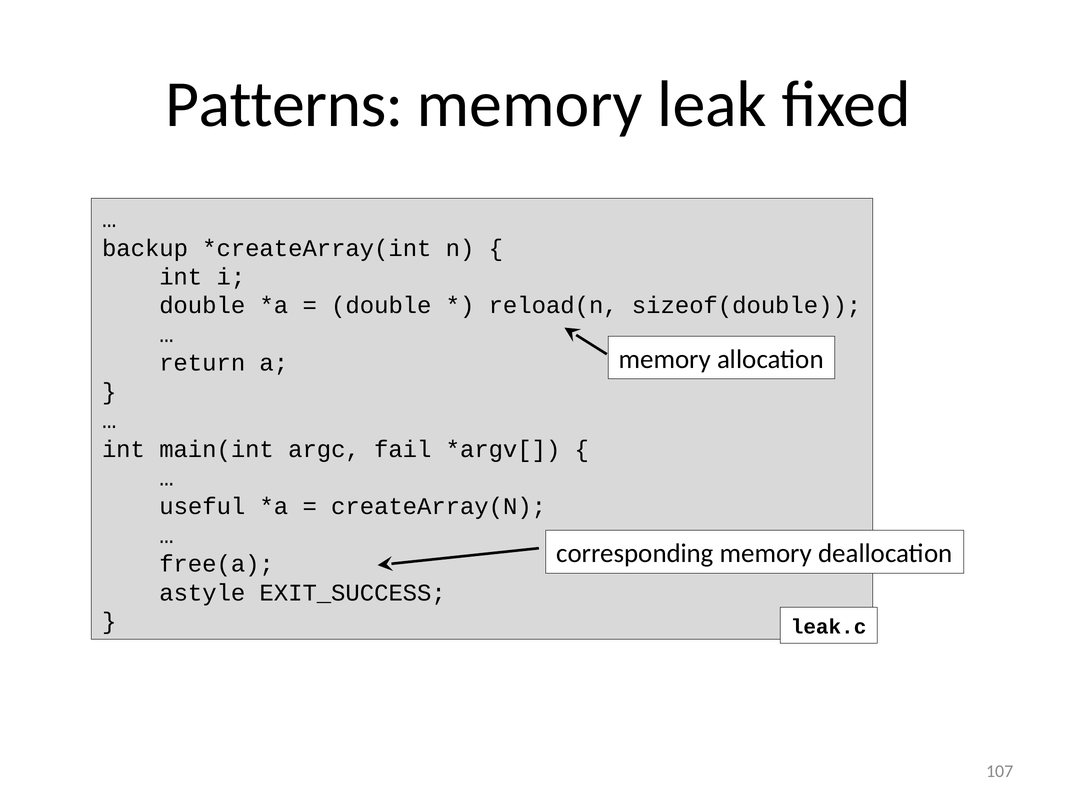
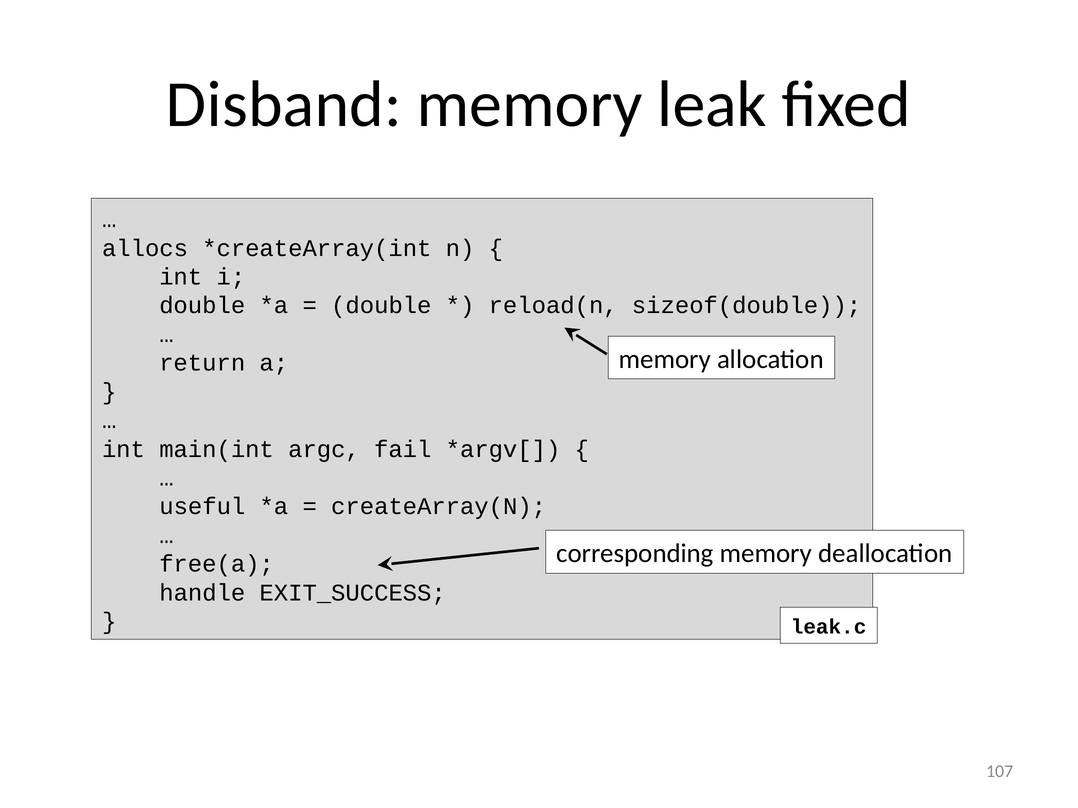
Patterns: Patterns -> Disband (284, 104)
backup: backup -> allocs (145, 248)
astyle: astyle -> handle (202, 593)
